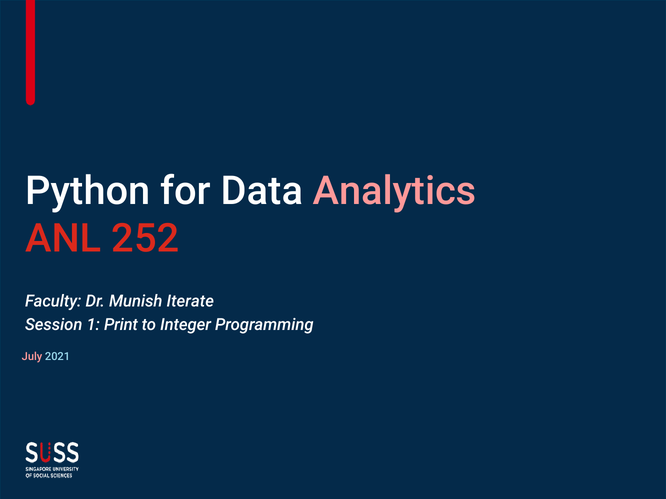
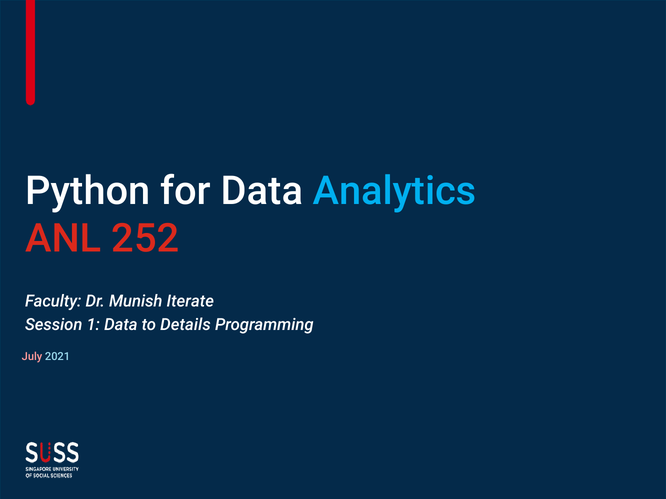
Analytics colour: pink -> light blue (395, 191)
1 Print: Print -> Data (121, 325)
Integer: Integer -> Details (185, 325)
